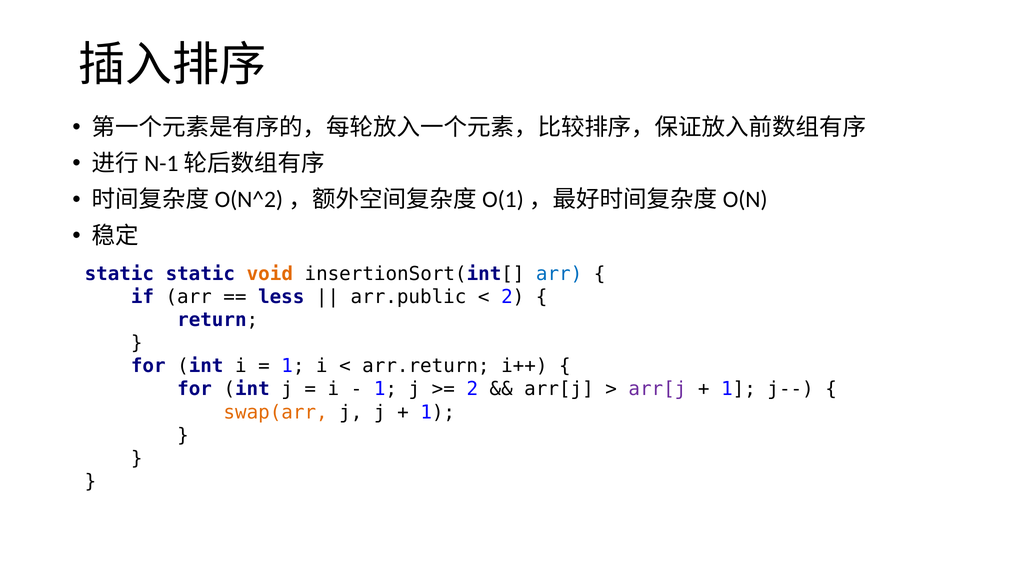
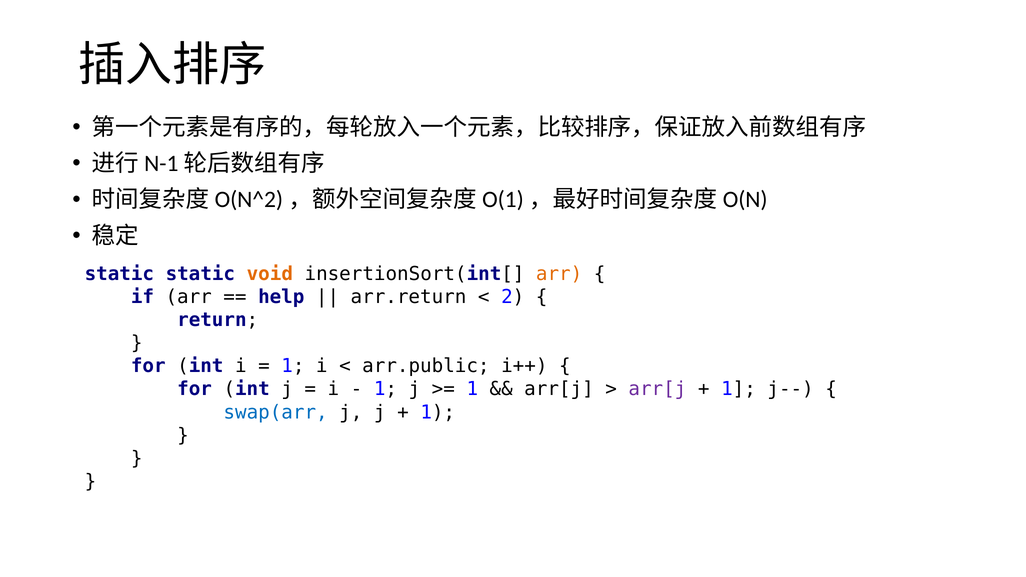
arr colour: blue -> orange (559, 274)
less: less -> help (281, 297)
arr.public: arr.public -> arr.return (408, 297)
arr.return: arr.return -> arr.public (426, 366)
2: 2 -> 1 (472, 389)
swap(arr colour: orange -> blue (276, 412)
